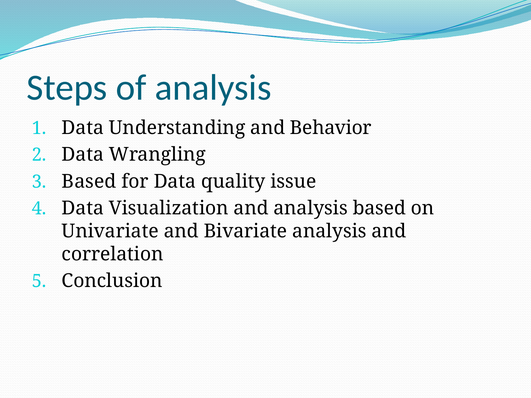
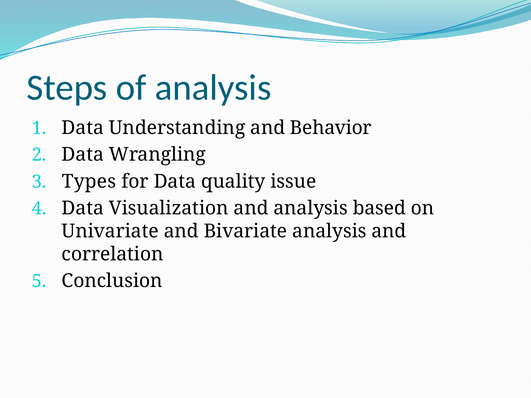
Based: Based -> Types (89, 181)
